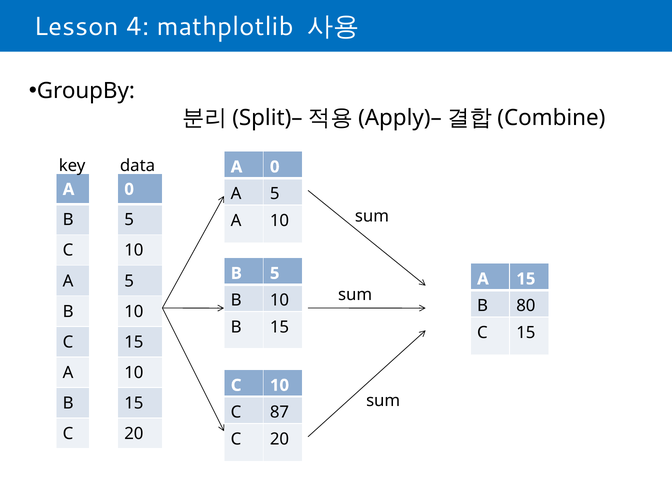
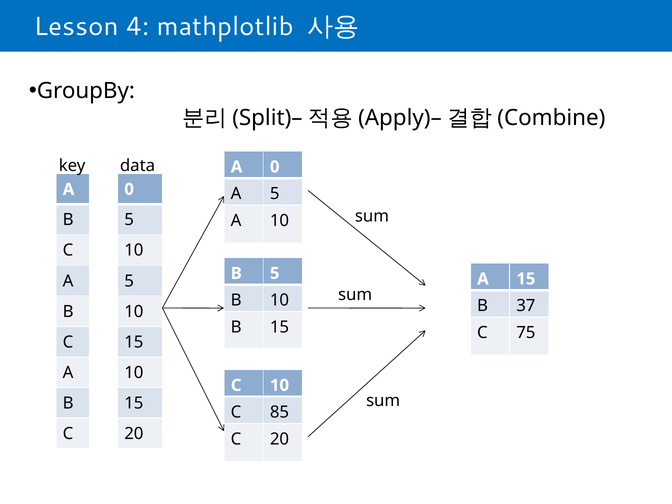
80: 80 -> 37 (526, 306)
C 15: 15 -> 75 (526, 333)
87: 87 -> 85 (280, 412)
